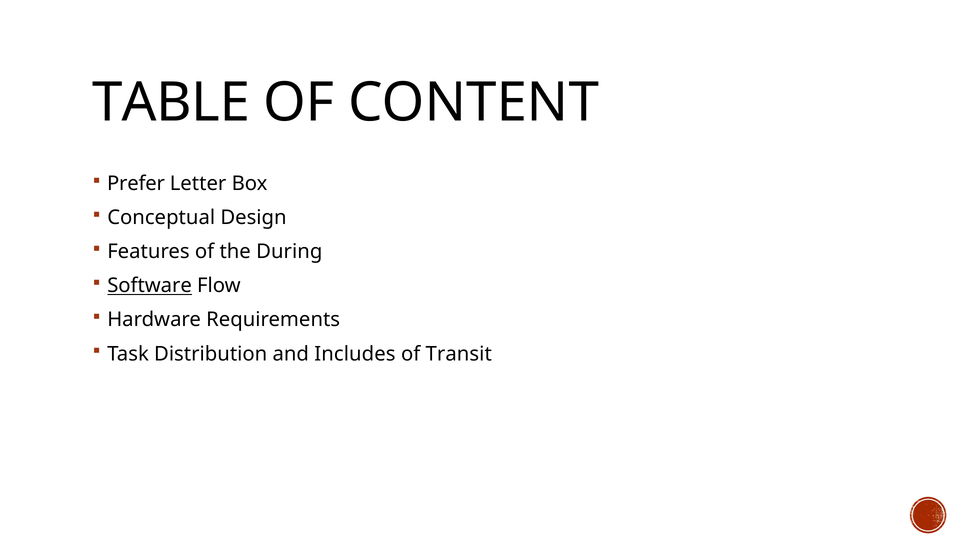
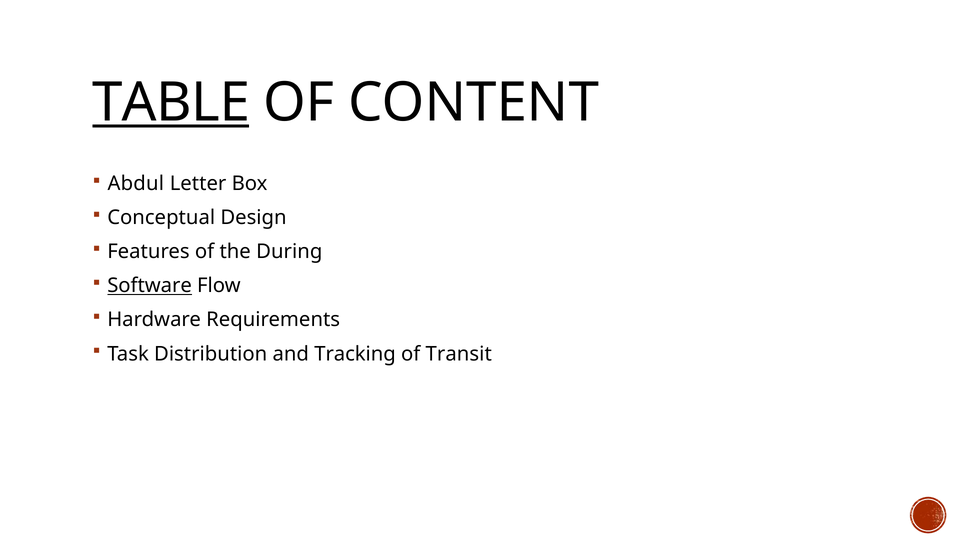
TABLE underline: none -> present (171, 103)
Prefer: Prefer -> Abdul (136, 184)
Includes: Includes -> Tracking (355, 354)
